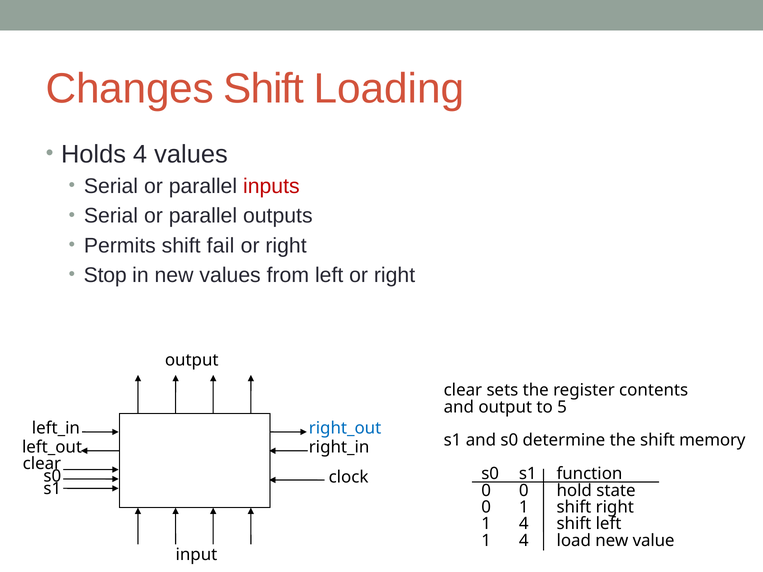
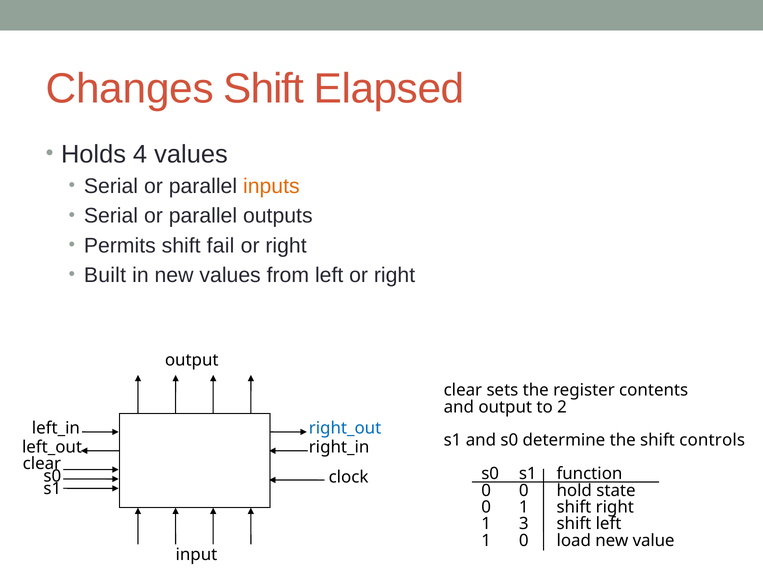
Loading: Loading -> Elapsed (389, 89)
inputs colour: red -> orange (271, 186)
Stop: Stop -> Built (105, 275)
5: 5 -> 2 (562, 407)
memory: memory -> controls (712, 441)
4: 4 -> 3 (524, 524)
4: 4 -> 0 (524, 541)
